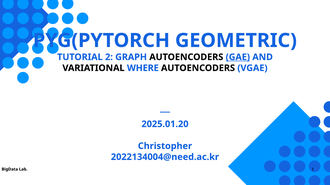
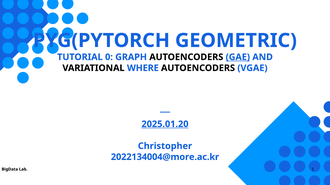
2: 2 -> 0 (109, 57)
2025.01.20 underline: none -> present (165, 124)
2022134004@need.ac.kr: 2022134004@need.ac.kr -> 2022134004@more.ac.kr (165, 157)
